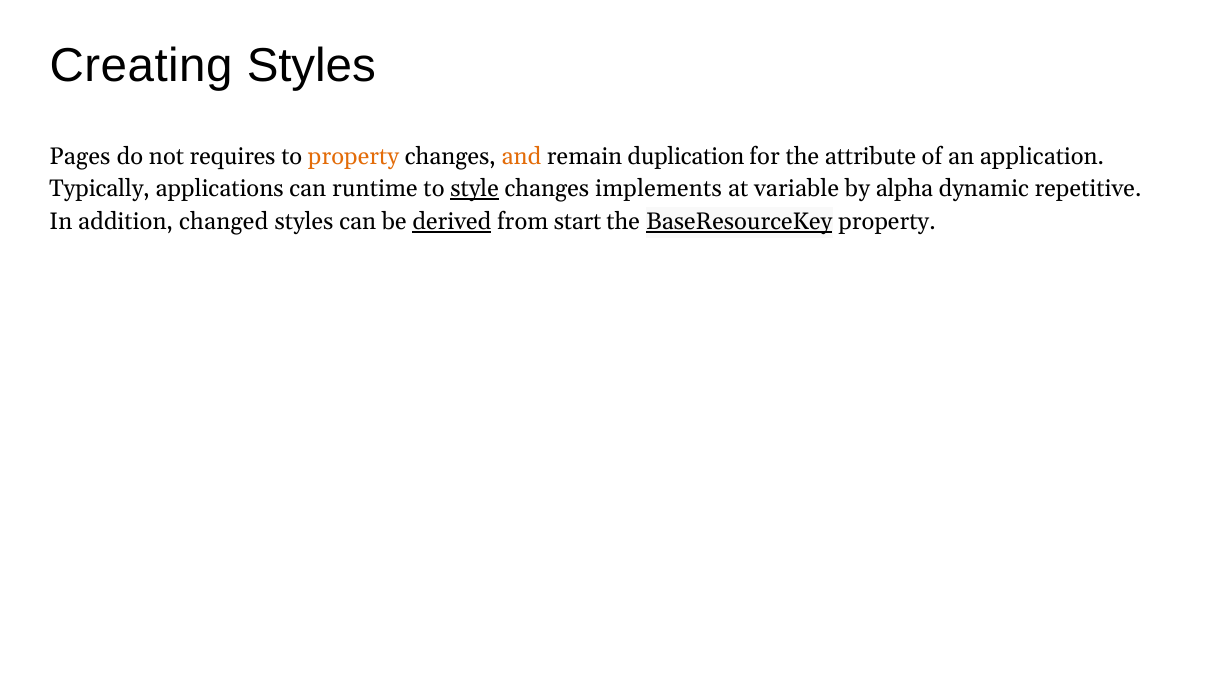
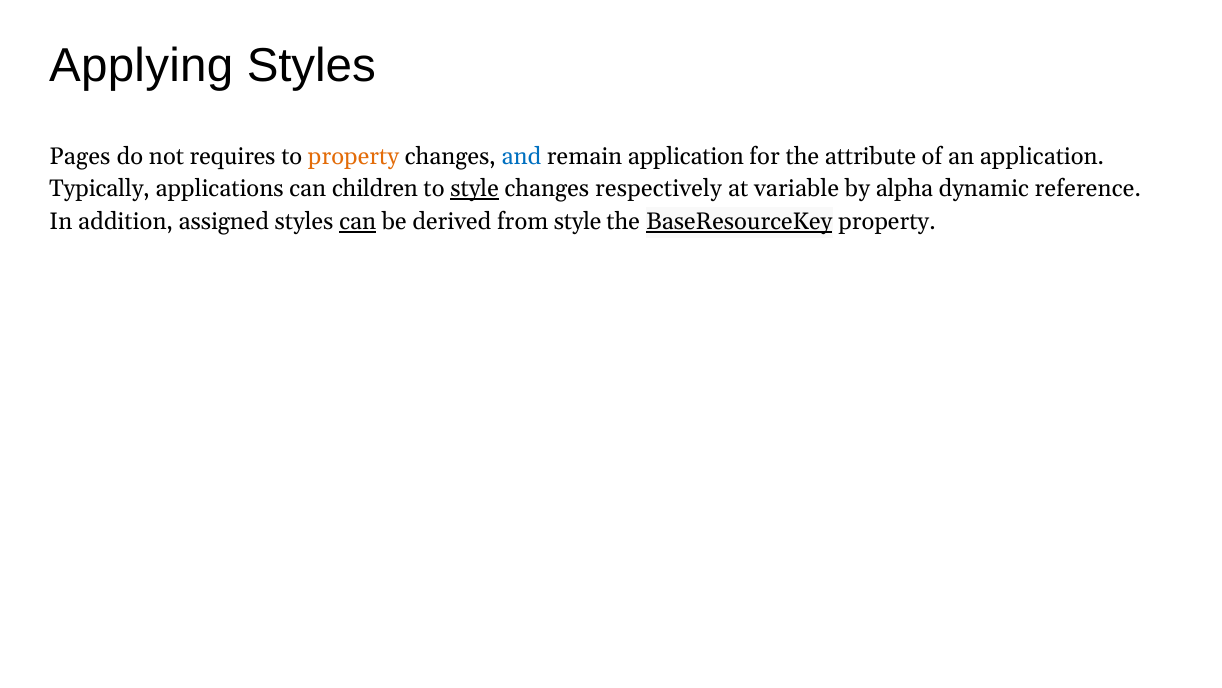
Creating: Creating -> Applying (141, 66)
and colour: orange -> blue (521, 156)
remain duplication: duplication -> application (686, 156)
runtime: runtime -> children (375, 189)
implements: implements -> respectively (658, 189)
repetitive: repetitive -> reference (1088, 189)
changed: changed -> assigned (224, 222)
can underline: none -> present (358, 222)
derived underline: present -> none (452, 222)
from start: start -> style (578, 222)
